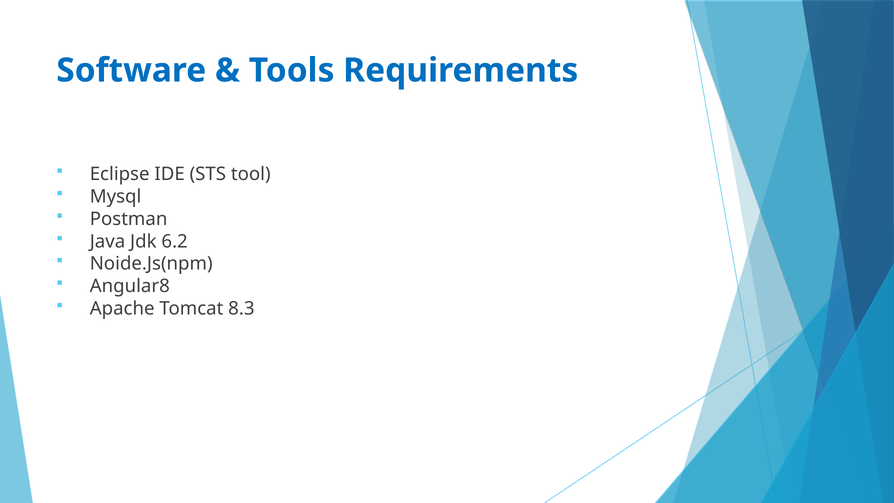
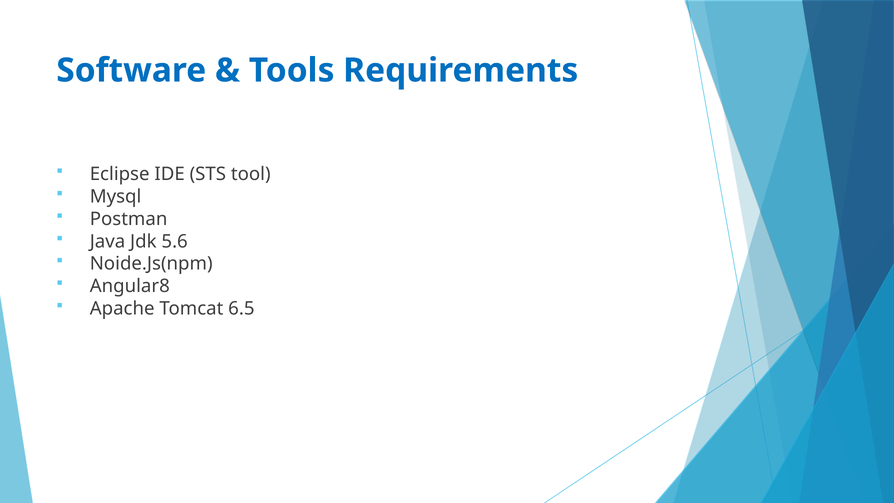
6.2: 6.2 -> 5.6 (175, 241)
8.3: 8.3 -> 6.5 (241, 308)
